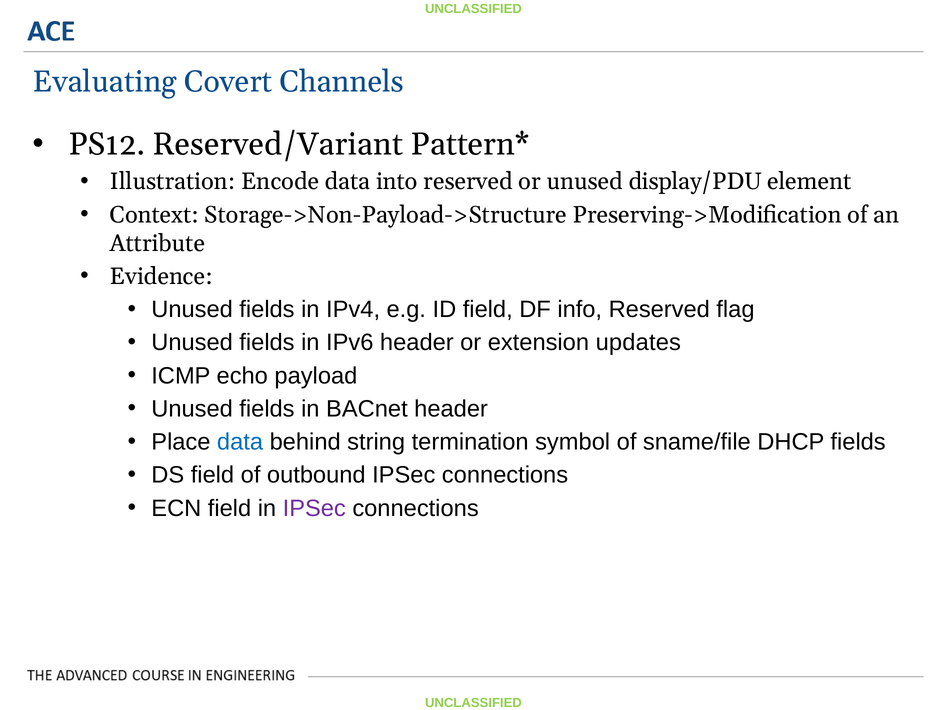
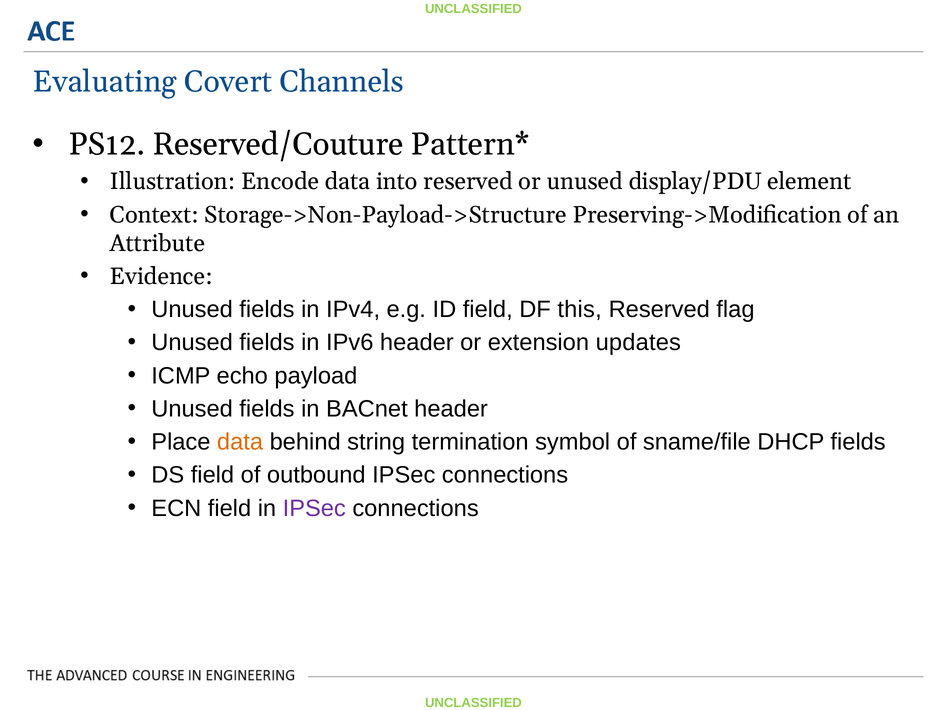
Reserved/Variant: Reserved/Variant -> Reserved/Couture (278, 144)
info: info -> this (580, 310)
data colour: blue -> orange (240, 442)
